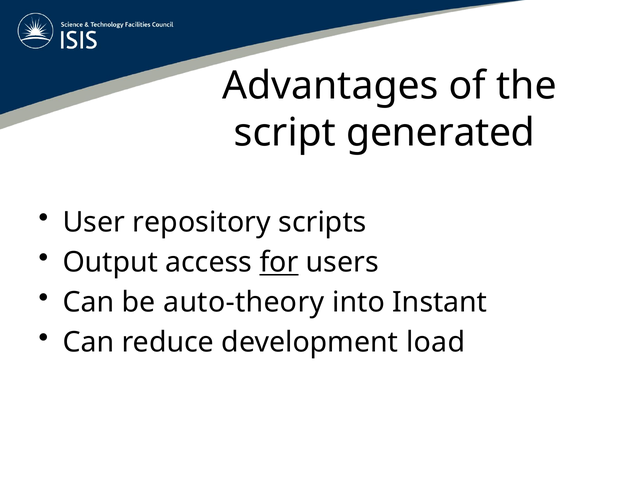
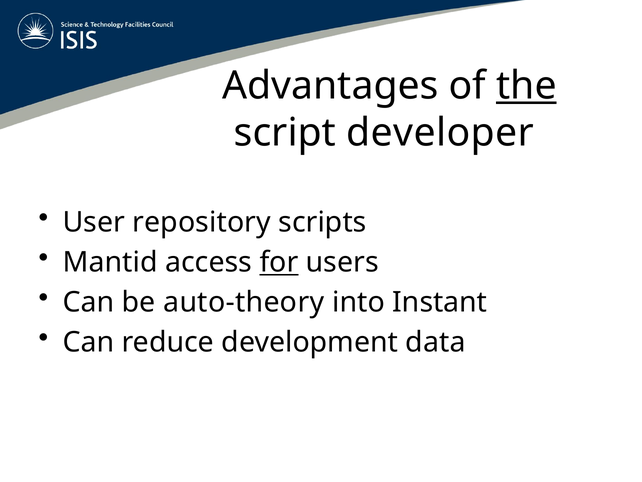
the underline: none -> present (526, 86)
generated: generated -> developer (440, 133)
Output: Output -> Mantid (110, 262)
load: load -> data (436, 342)
